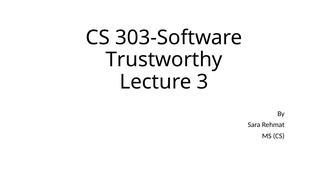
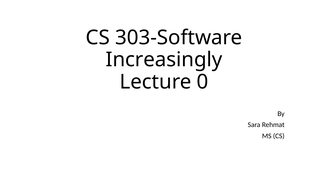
Trustworthy: Trustworthy -> Increasingly (164, 60)
3: 3 -> 0 (203, 82)
